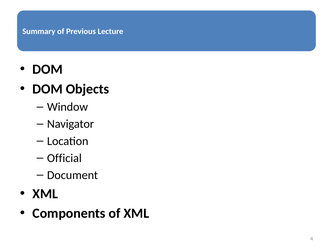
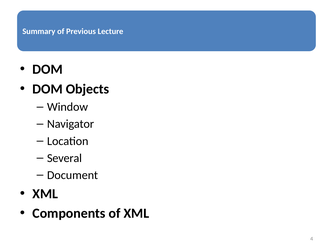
Official: Official -> Several (64, 158)
